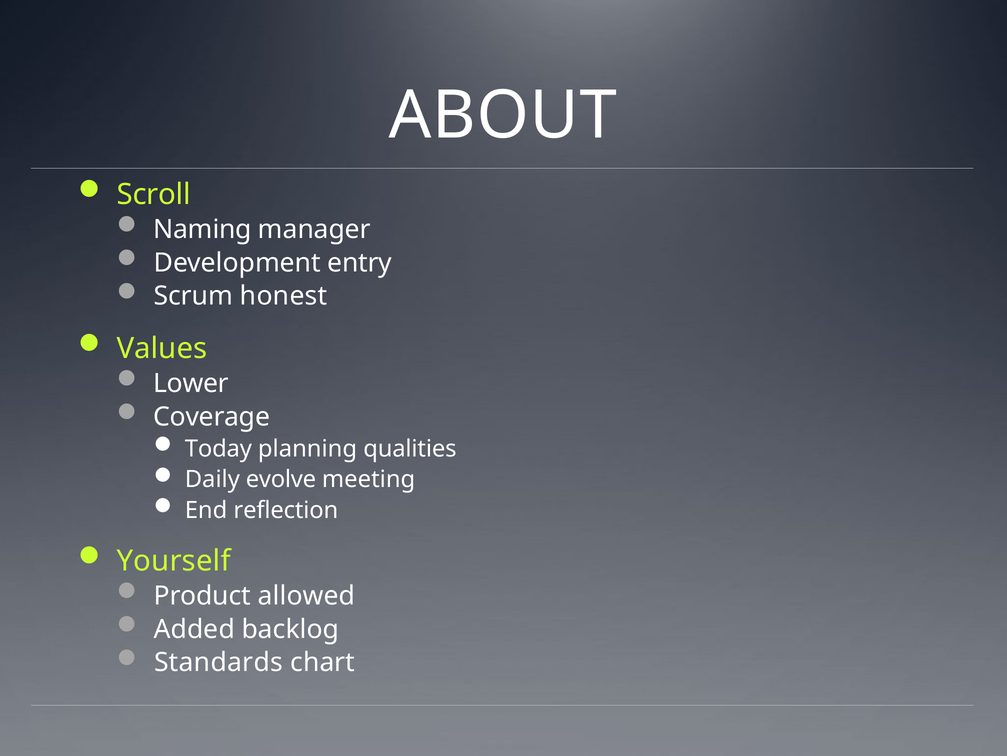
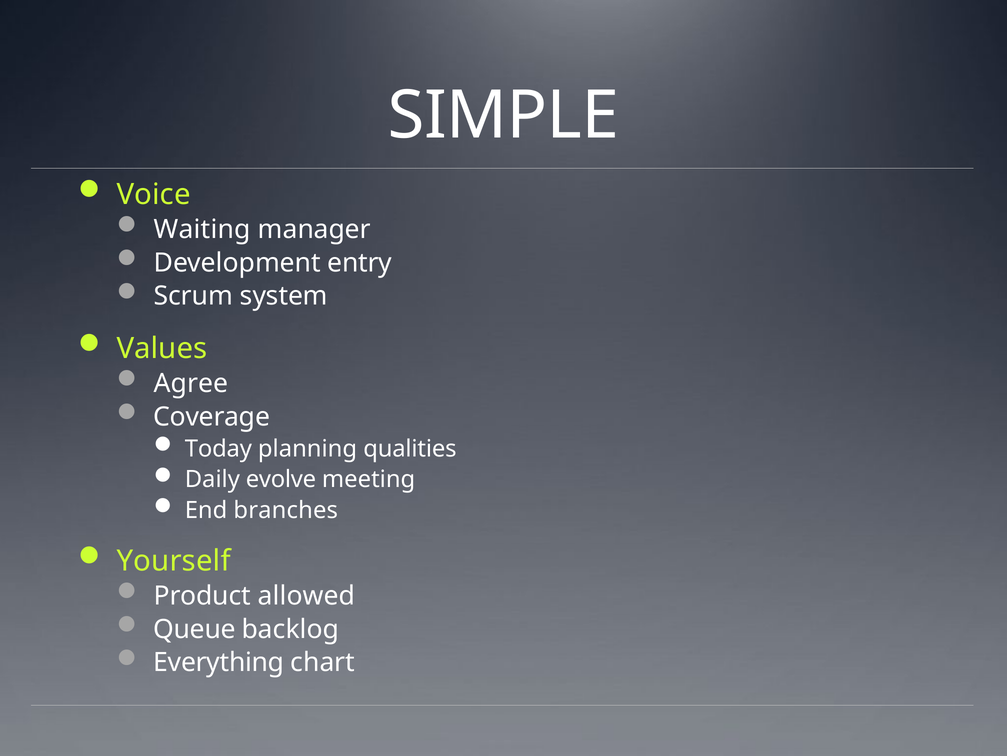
ABOUT: ABOUT -> SIMPLE (503, 115)
Scroll: Scroll -> Voice (154, 194)
Naming: Naming -> Waiting (202, 229)
honest: honest -> system (284, 296)
Lower: Lower -> Agree (191, 383)
reflection: reflection -> branches (286, 510)
Added: Added -> Queue (194, 629)
Standards: Standards -> Everything (219, 662)
